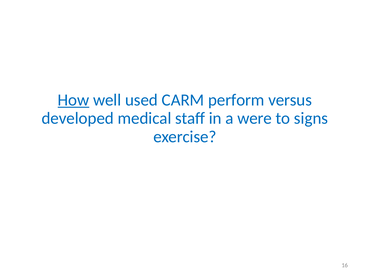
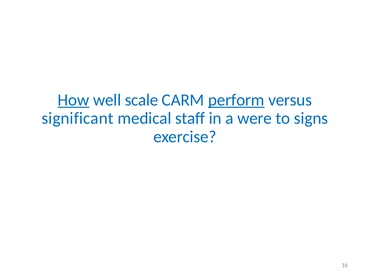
used: used -> scale (142, 100)
perform underline: none -> present (236, 100)
developed: developed -> significant (78, 118)
